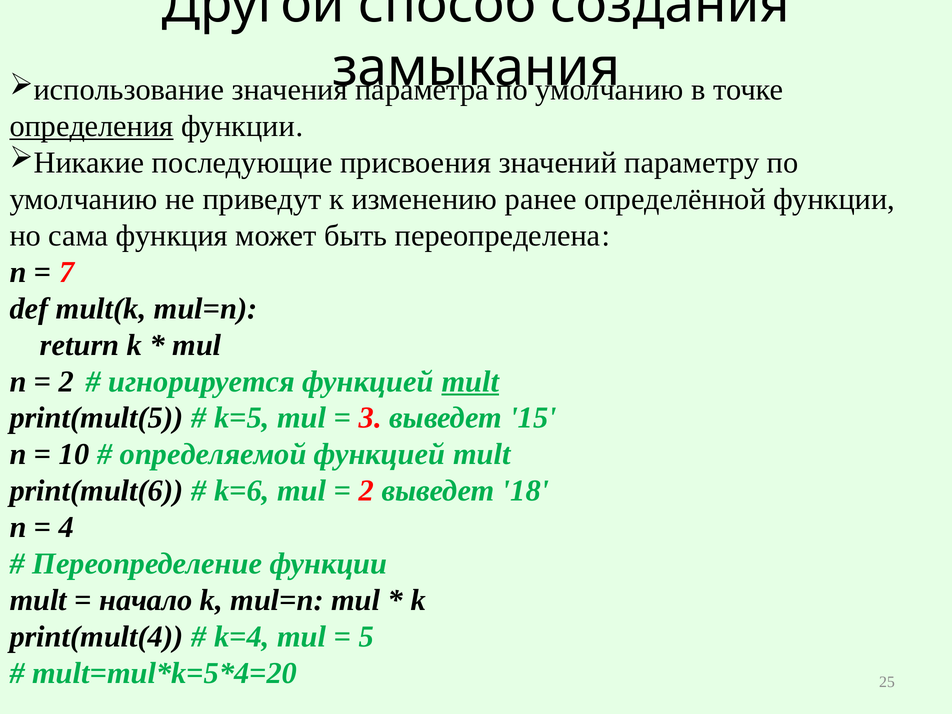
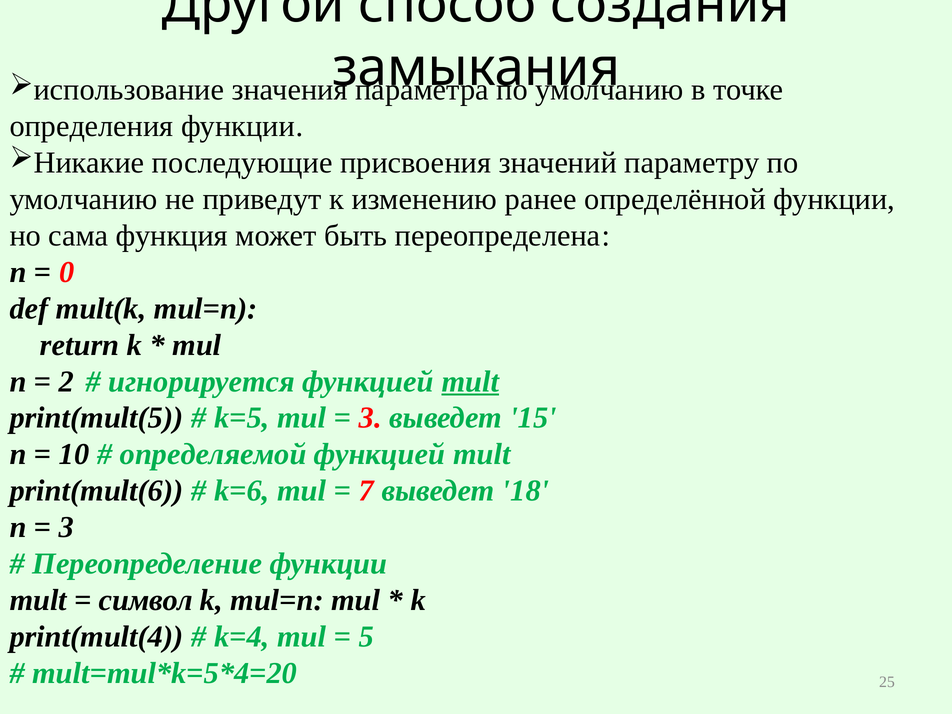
определения underline: present -> none (91, 126)
7: 7 -> 0 (67, 272)
2: 2 -> 7 (366, 491)
4: 4 -> 3 (67, 527)
начало: начало -> символ (146, 600)
